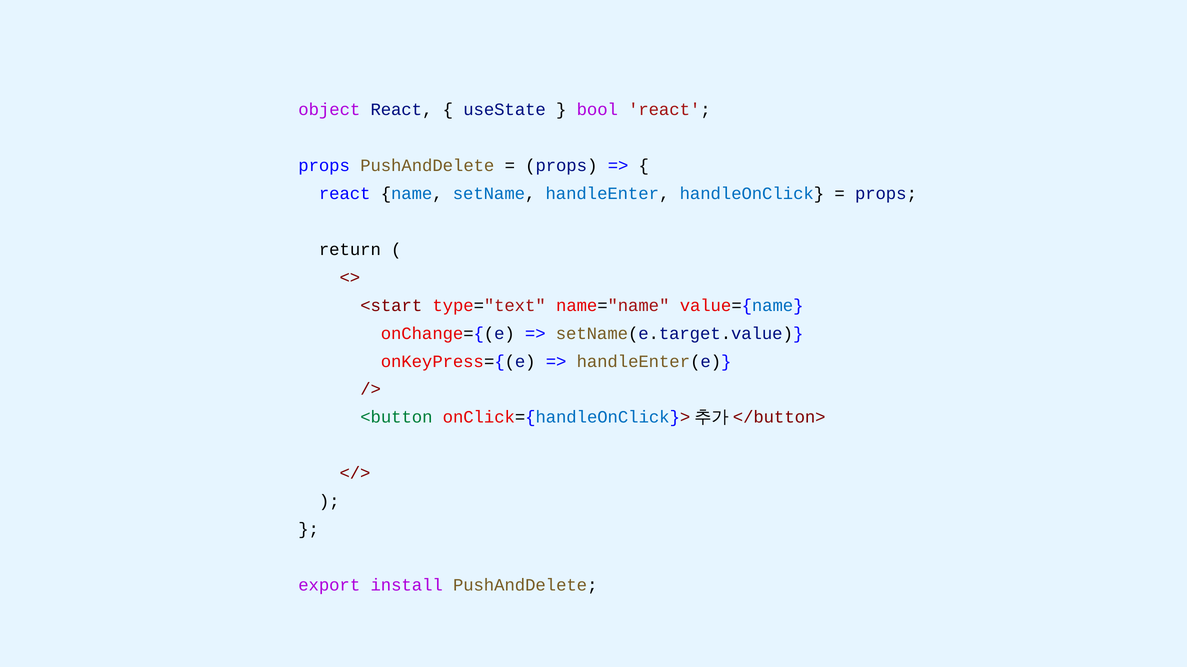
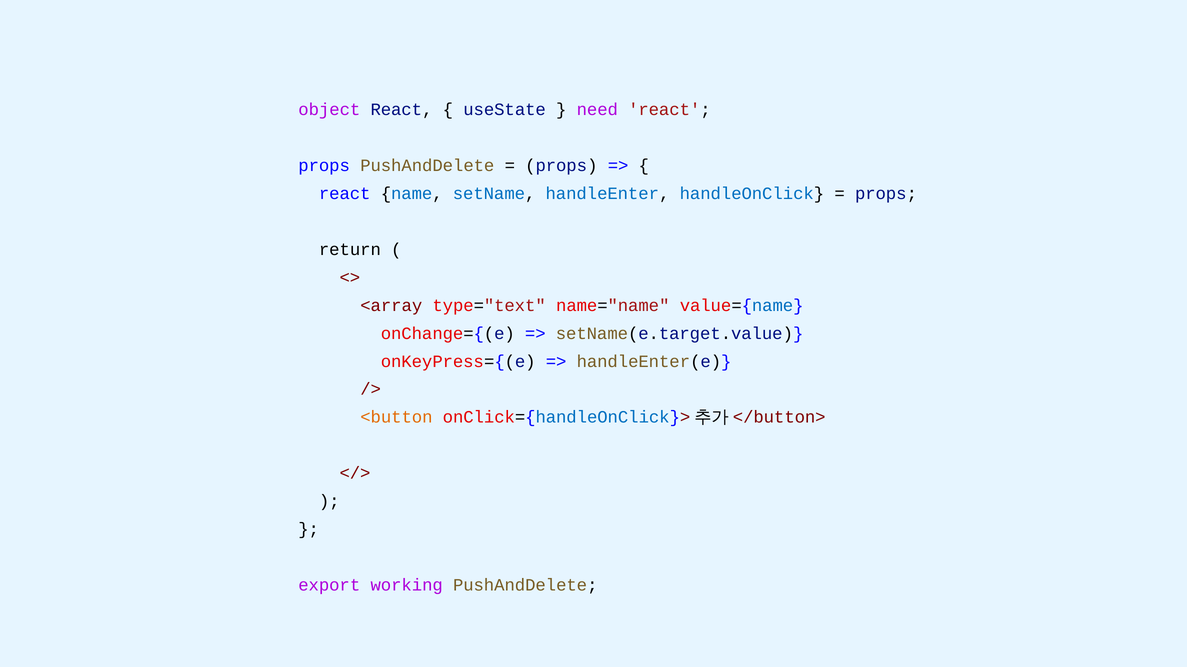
bool: bool -> need (597, 110)
<start: <start -> <array (391, 306)
<button colour: green -> orange (396, 418)
install: install -> working (407, 586)
